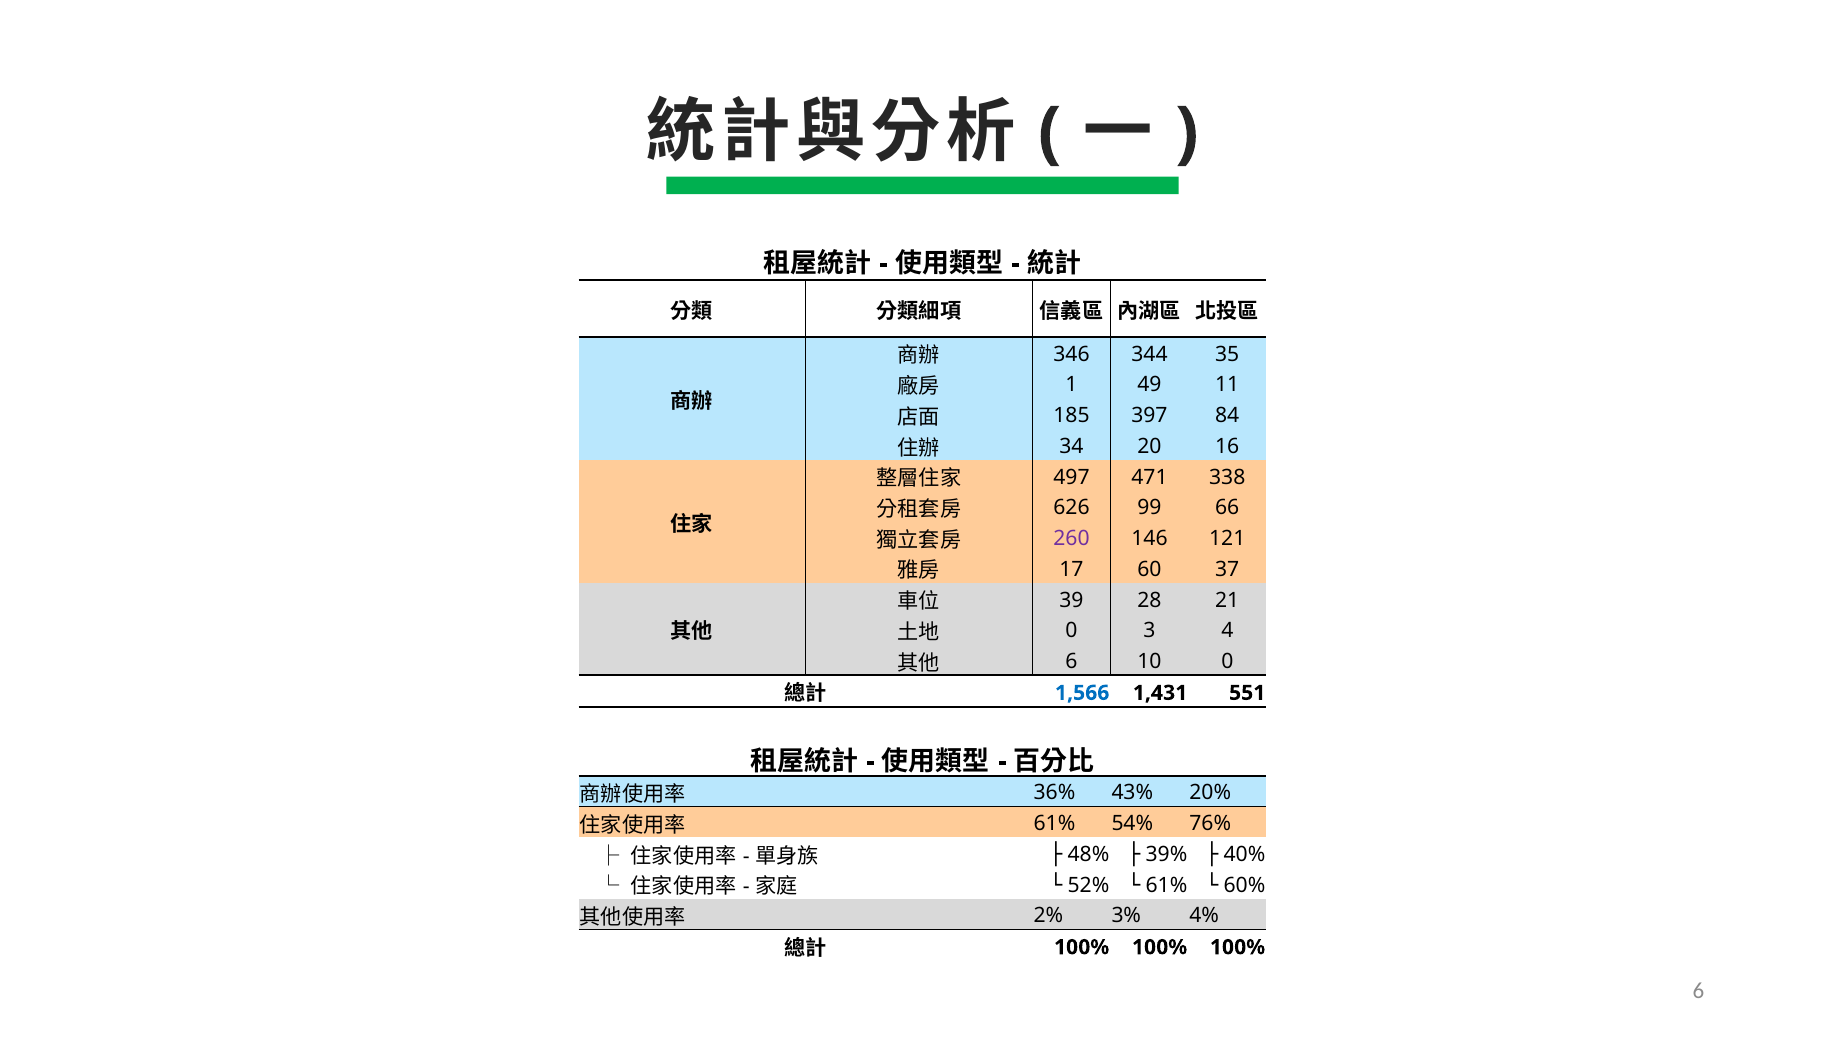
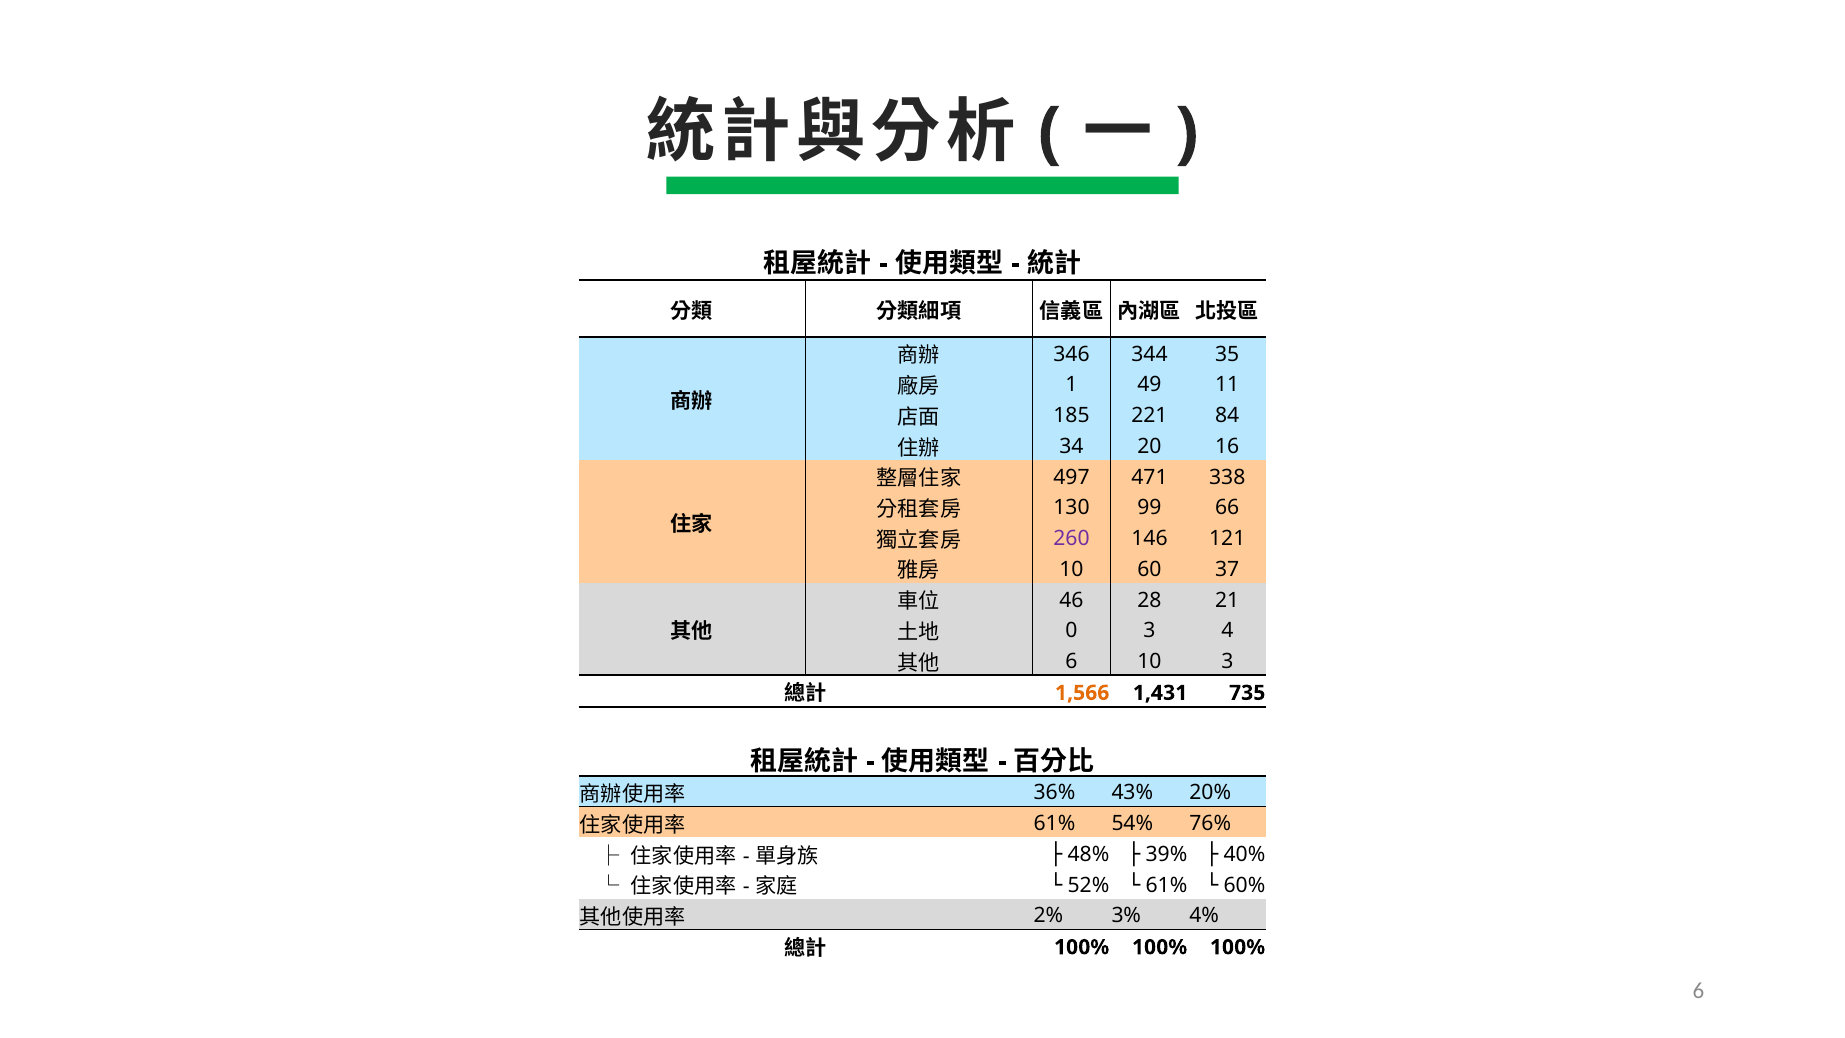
397: 397 -> 221 (1149, 416)
626: 626 -> 130 (1071, 508)
17: 17 -> 10 (1071, 569)
39: 39 -> 46 (1071, 600)
10 0: 0 -> 3 (1227, 661)
1,566 colour: blue -> orange (1082, 693)
551: 551 -> 735 (1247, 693)
